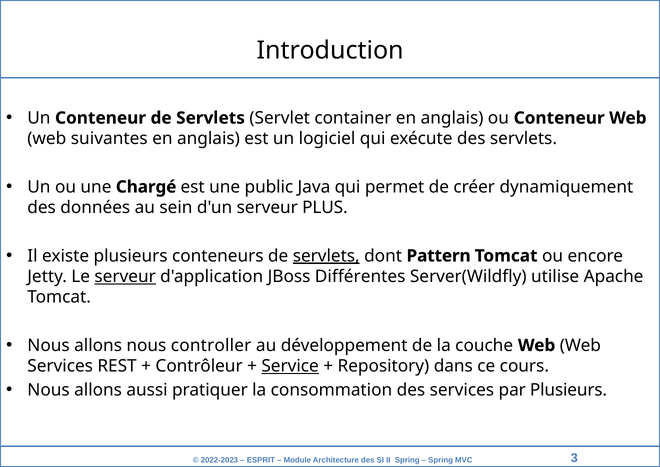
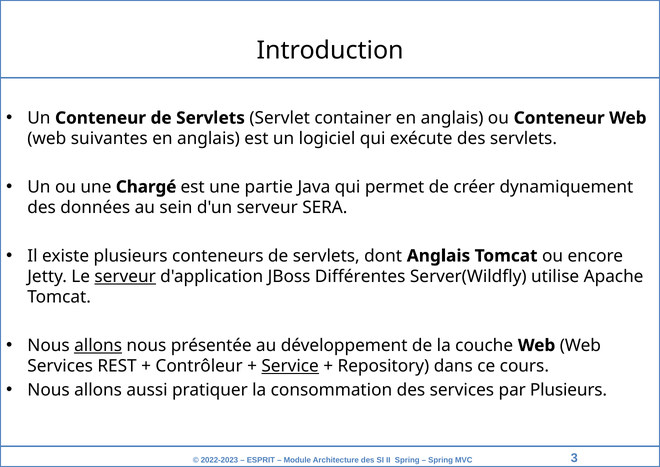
public: public -> partie (269, 187)
PLUS: PLUS -> SERA (325, 208)
servlets underline: present -> none (326, 256)
dont Pattern: Pattern -> Anglais (439, 256)
allons underline: none -> present (98, 345)
controller: controller -> présentée (211, 345)
